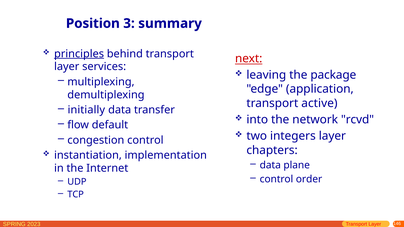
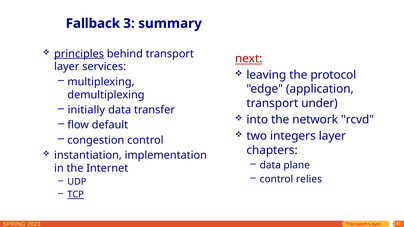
Position: Position -> Fallback (93, 23)
package: package -> protocol (333, 75)
active: active -> under (320, 103)
order: order -> relies (309, 180)
TCP underline: none -> present (76, 195)
